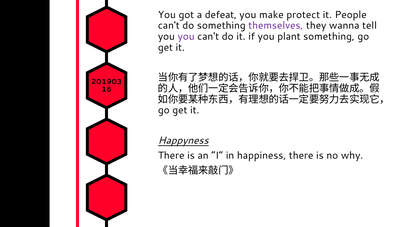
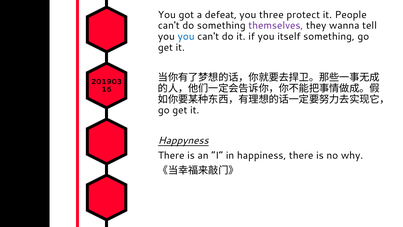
make: make -> three (271, 15)
you colour: purple -> blue (186, 36)
plant: plant -> itself (289, 36)
